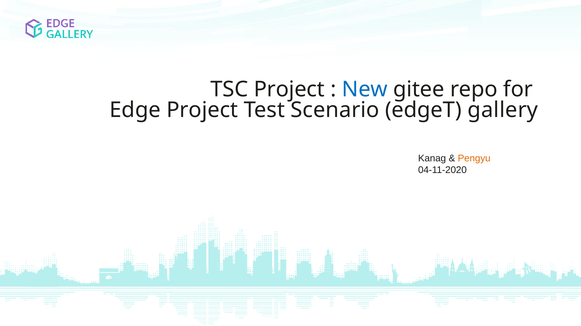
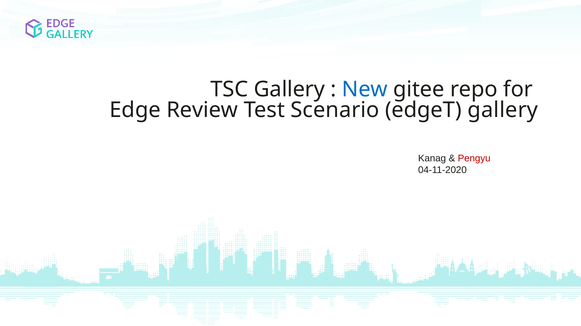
TSC Project: Project -> Gallery (289, 89)
Edge Project: Project -> Review (202, 110)
Pengyu colour: orange -> red (474, 159)
